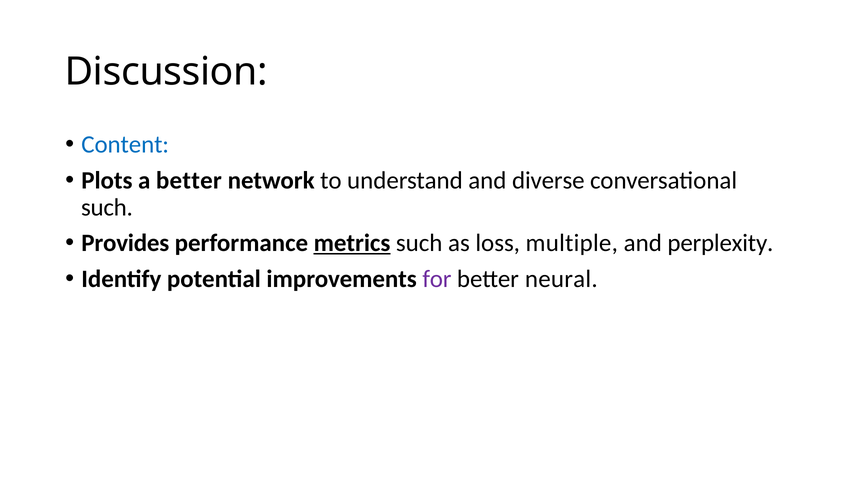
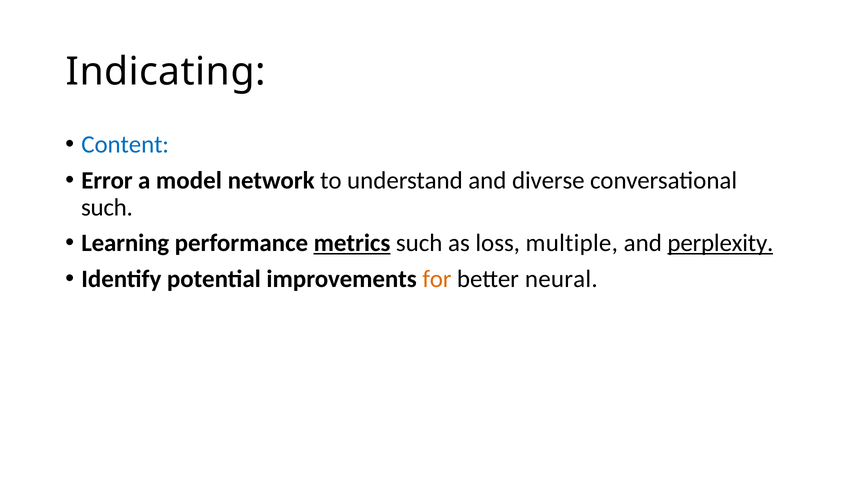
Discussion: Discussion -> Indicating (166, 72)
Plots: Plots -> Error (107, 181)
a better: better -> model (189, 181)
Provides: Provides -> Learning (125, 243)
perplexity underline: none -> present (720, 243)
for colour: purple -> orange (437, 279)
